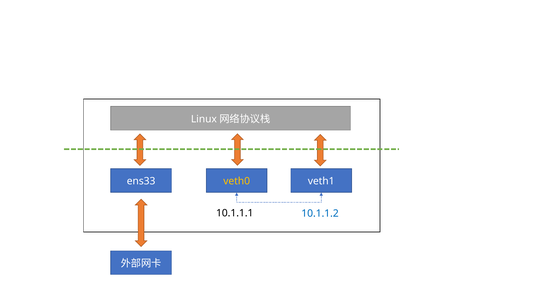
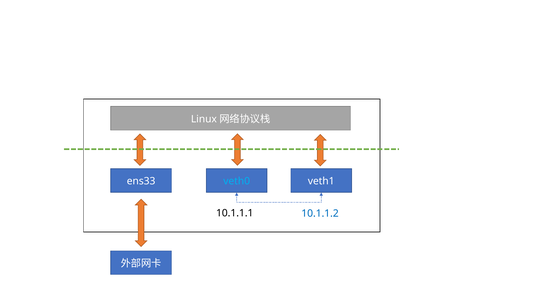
veth0 colour: yellow -> light blue (237, 181)
